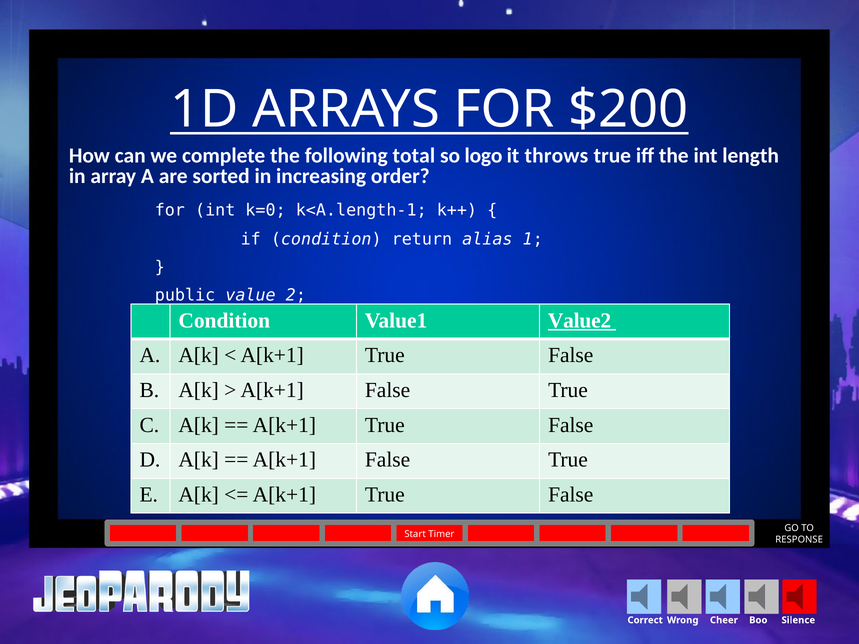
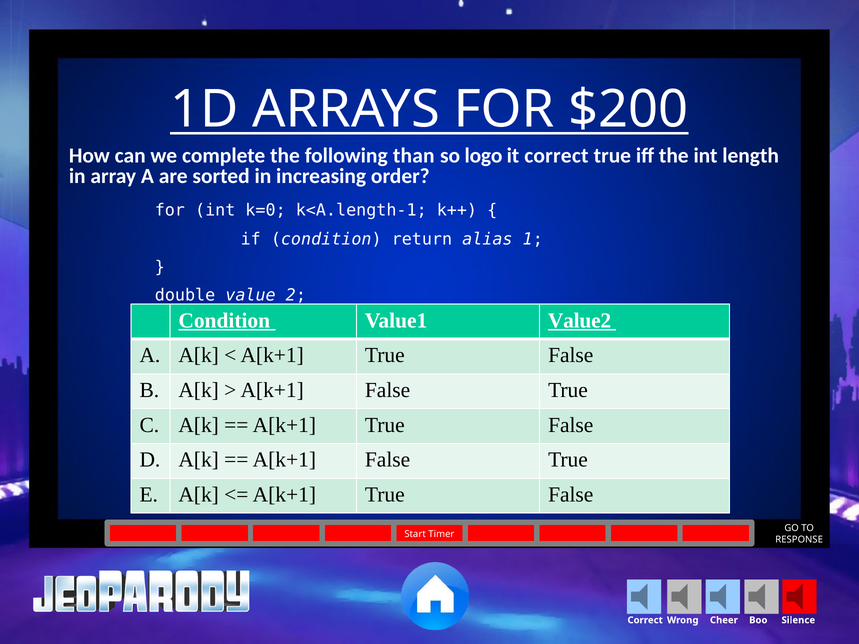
total: total -> than (414, 156)
it throws: throws -> correct (556, 156)
public: public -> double (185, 295)
Condition​ underline: none -> present (227, 321)
